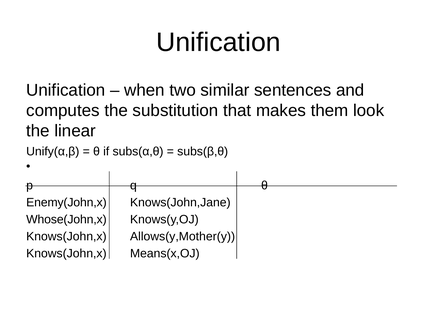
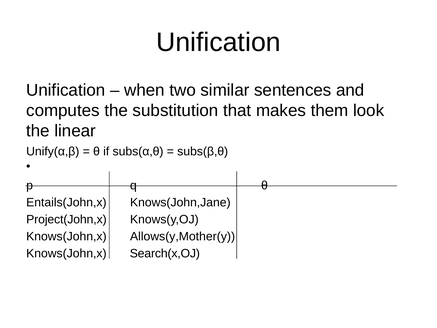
Enemy(John,x: Enemy(John,x -> Entails(John,x (66, 202)
Whose(John,x: Whose(John,x -> Project(John,x (66, 219)
Means(x,OJ: Means(x,OJ -> Search(x,OJ (165, 253)
